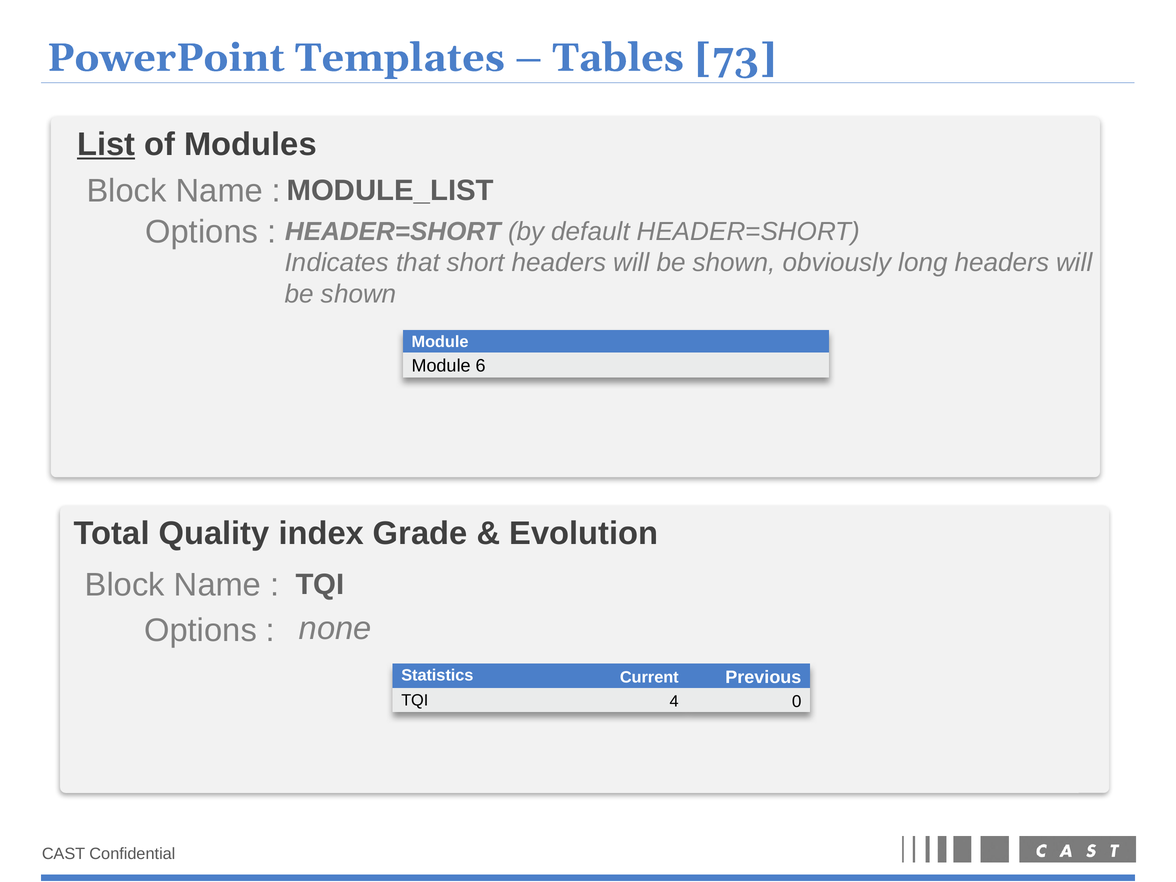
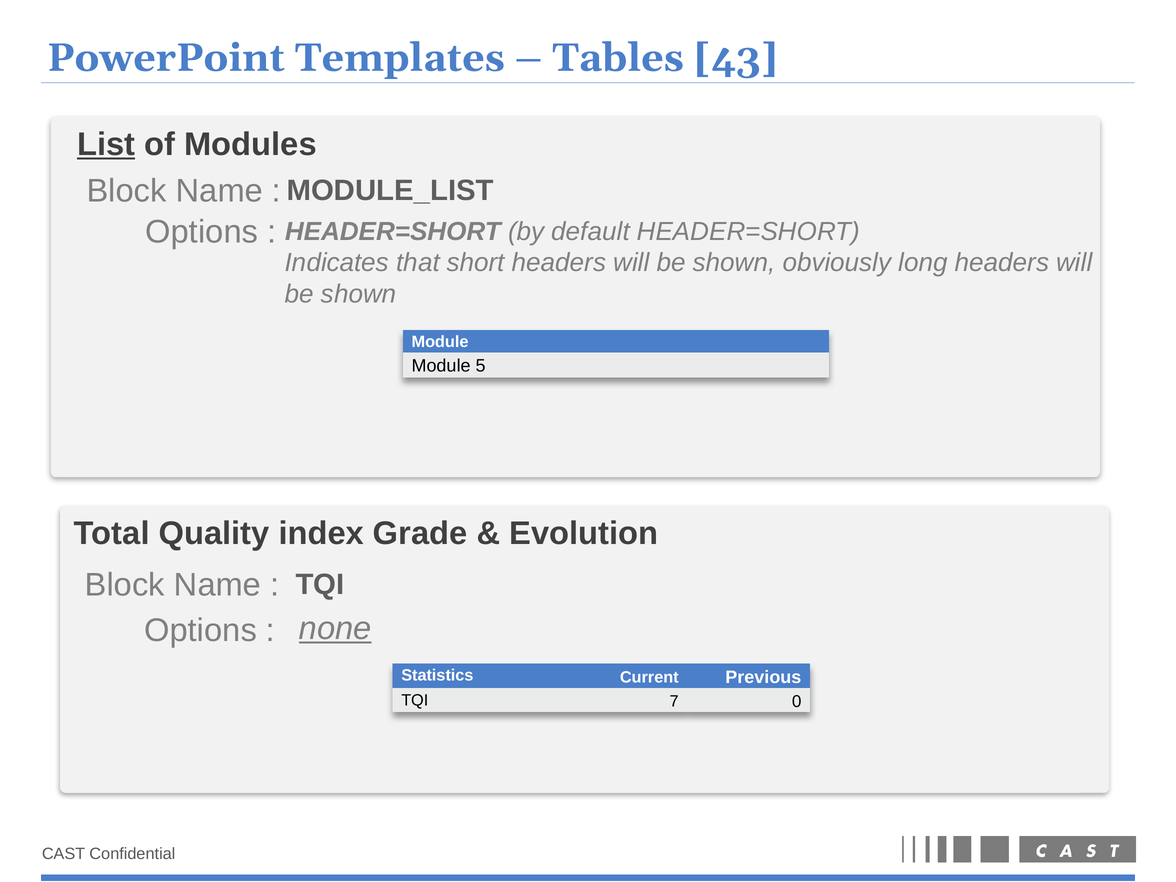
73: 73 -> 43 (736, 58)
6: 6 -> 5 (481, 366)
none underline: none -> present (335, 628)
4: 4 -> 7 (674, 702)
